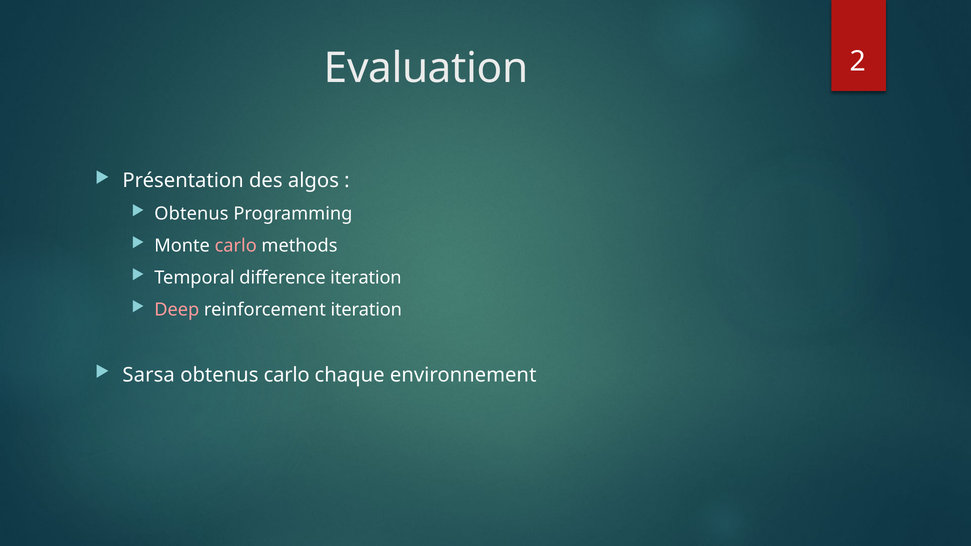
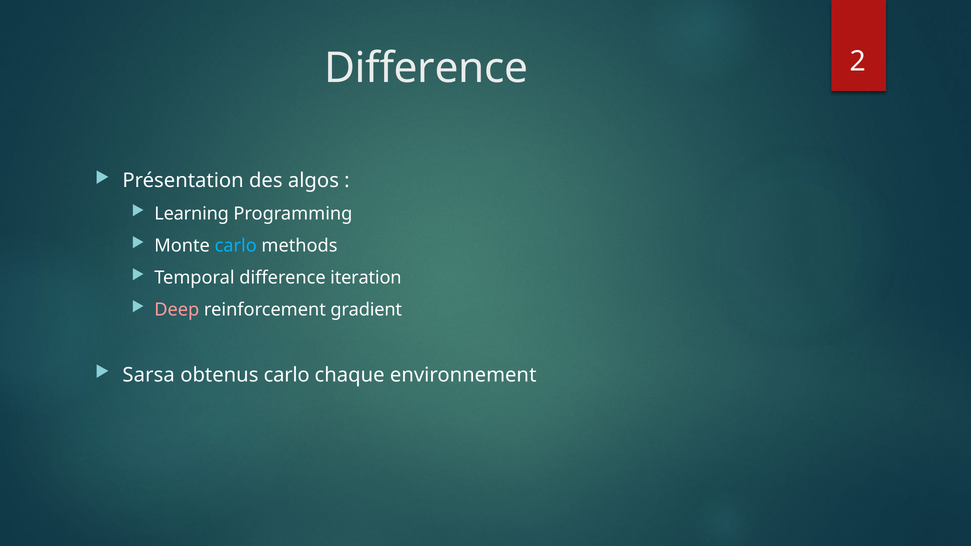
Evaluation: Evaluation -> Difference (426, 68)
Obtenus: Obtenus -> Learning (192, 214)
carlo colour: pink -> light blue (236, 246)
reinforcement iteration: iteration -> gradient (366, 310)
